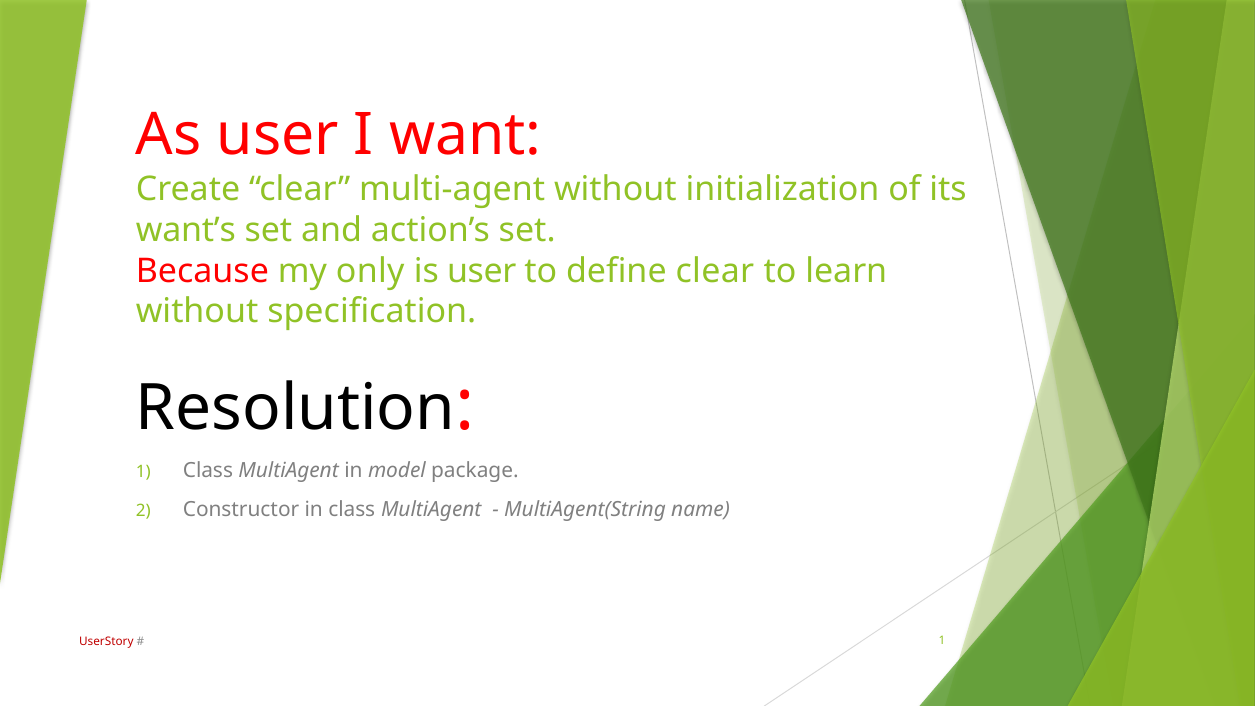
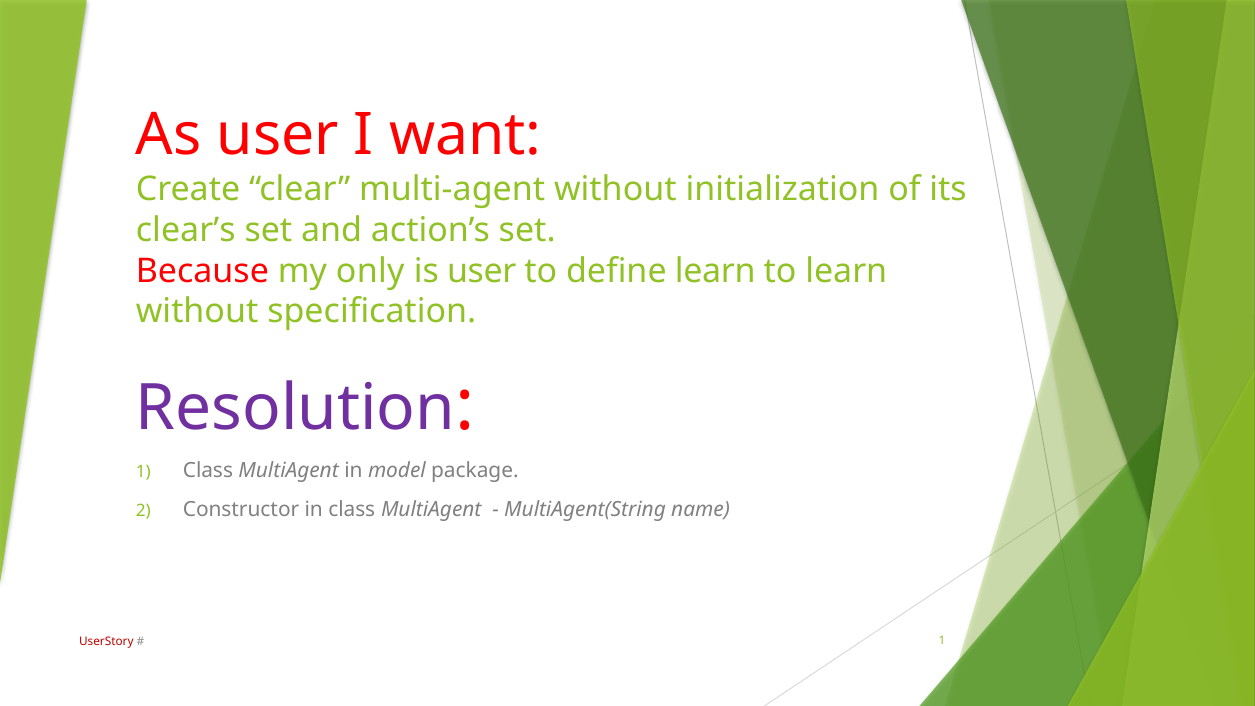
want’s: want’s -> clear’s (186, 230)
define clear: clear -> learn (715, 271)
Resolution colour: black -> purple (295, 408)
